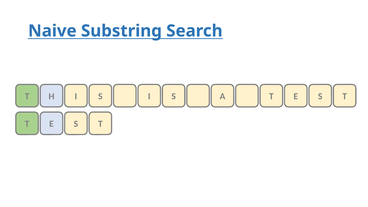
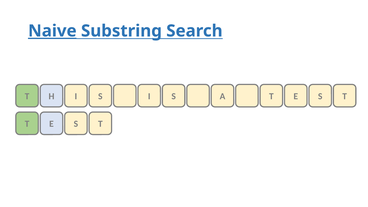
Naive underline: none -> present (52, 31)
